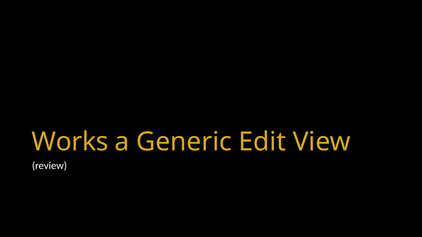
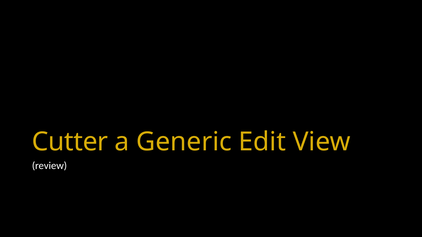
Works: Works -> Cutter (70, 142)
